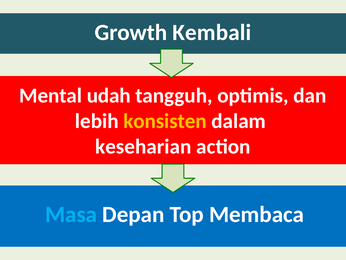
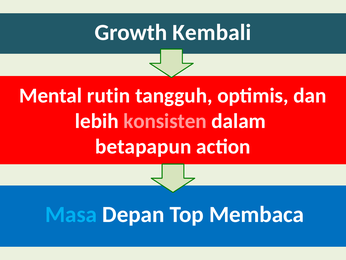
udah: udah -> rutin (109, 96)
konsisten colour: yellow -> pink (165, 121)
keseharian: keseharian -> betapapun (143, 146)
